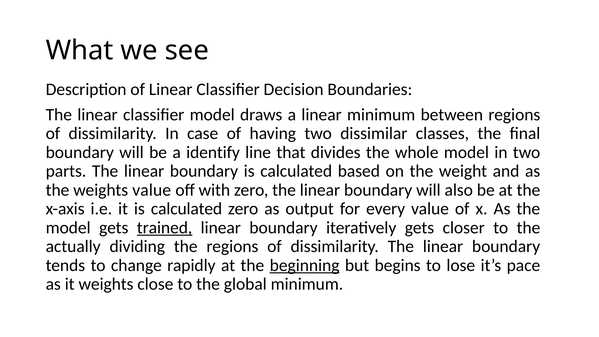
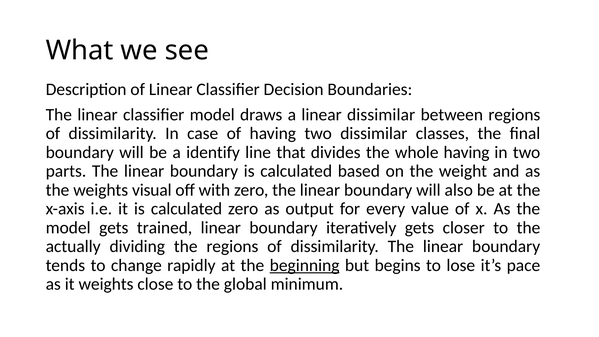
linear minimum: minimum -> dissimilar (381, 115)
whole model: model -> having (467, 152)
weights value: value -> visual (152, 190)
trained underline: present -> none (165, 228)
